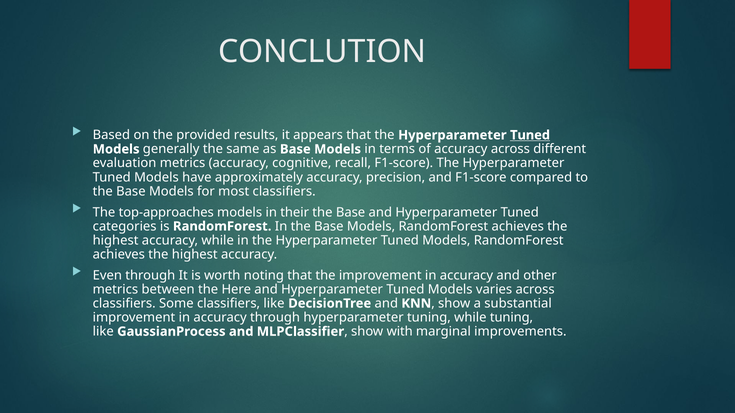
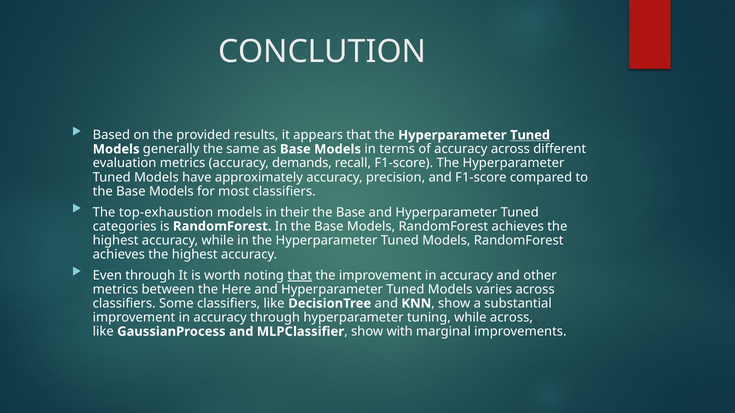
cognitive: cognitive -> demands (302, 163)
top-approaches: top-approaches -> top-exhaustion (166, 212)
that underline: none -> present (300, 276)
while tuning: tuning -> across (511, 318)
